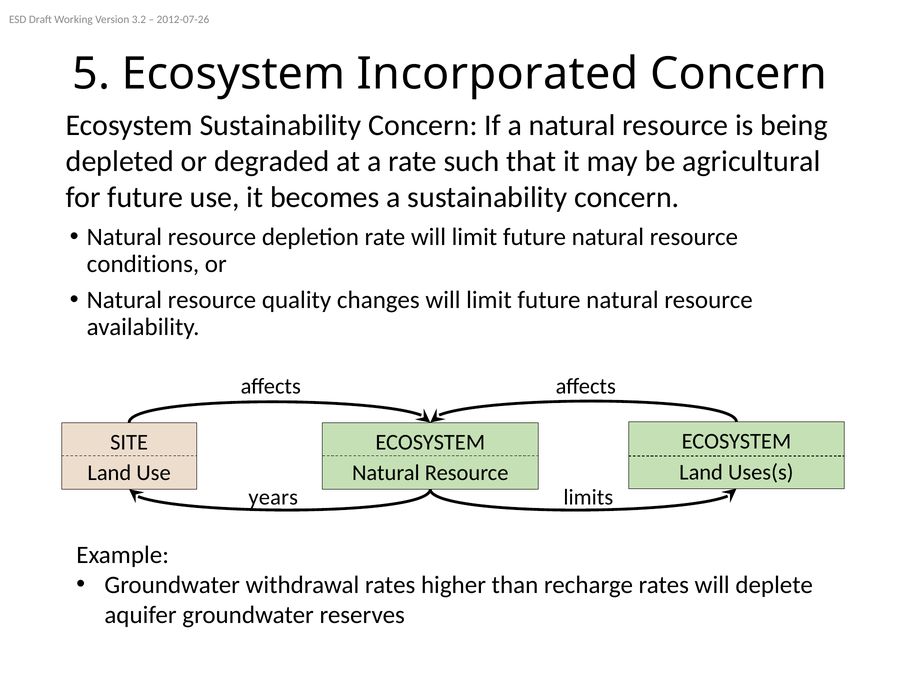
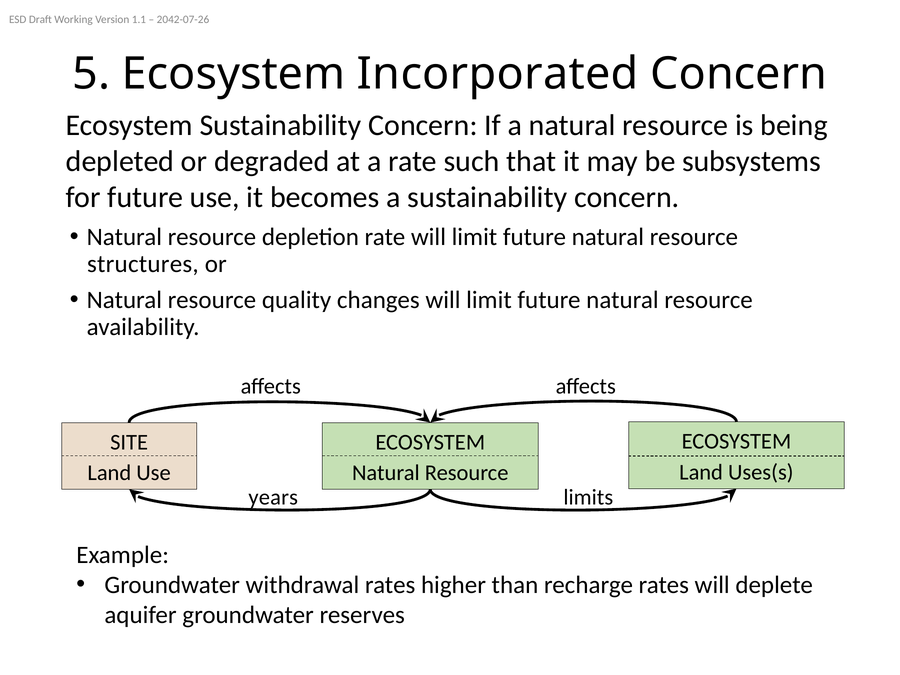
3.2: 3.2 -> 1.1 (139, 19)
2012-07-26: 2012-07-26 -> 2042-07-26 (183, 19)
agricultural: agricultural -> subsystems (752, 161)
conditions: conditions -> structures (143, 264)
